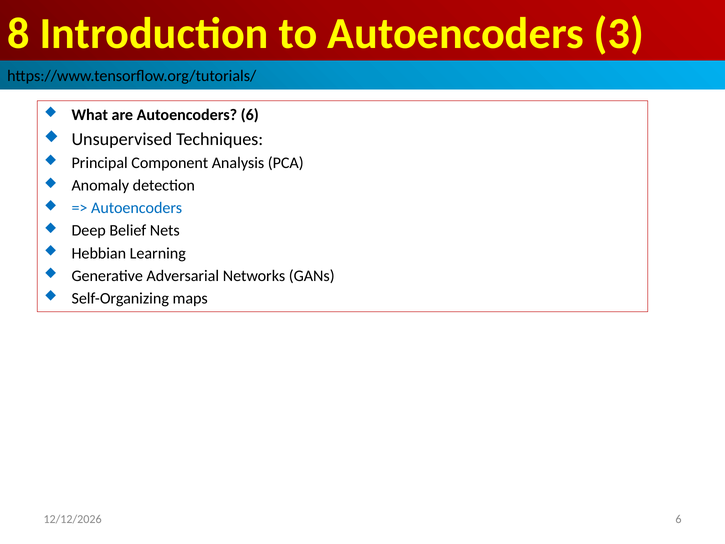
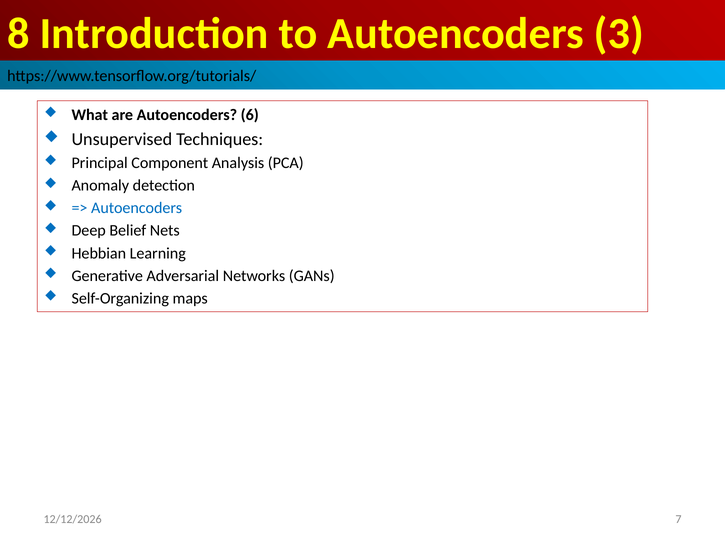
6: 6 -> 7 (679, 519)
